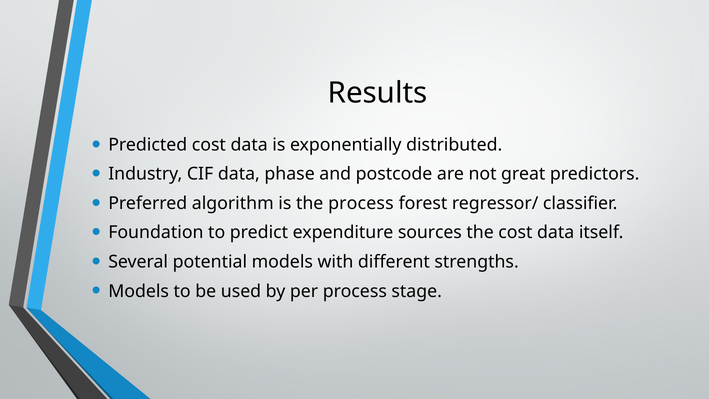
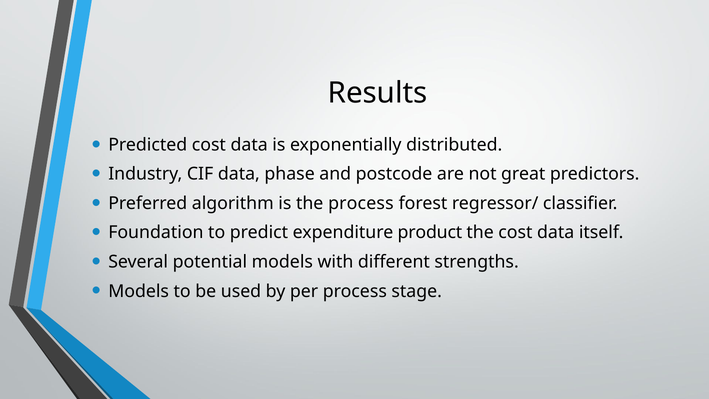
sources: sources -> product (430, 233)
